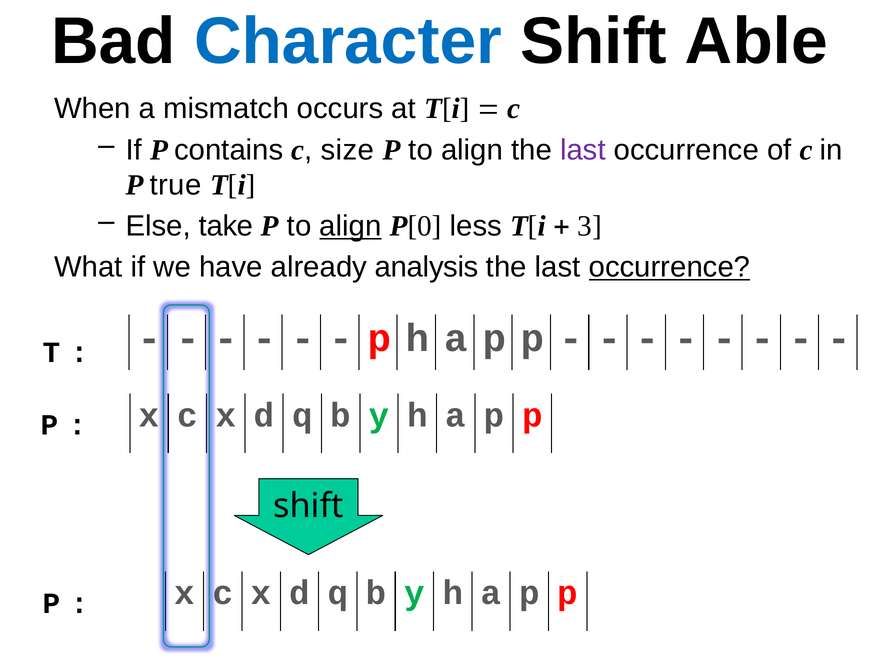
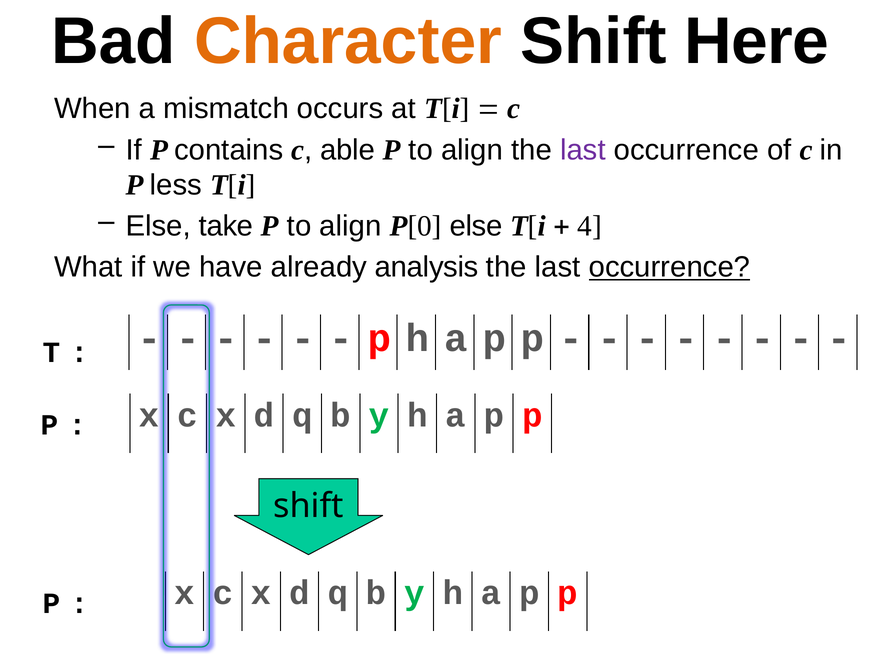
Character colour: blue -> orange (348, 41)
Able: Able -> Here (757, 41)
size: size -> able (348, 150)
true: true -> less (176, 185)
align underline: present -> none (350, 226)
P[0 less: less -> else (476, 226)
3: 3 -> 4 (590, 226)
